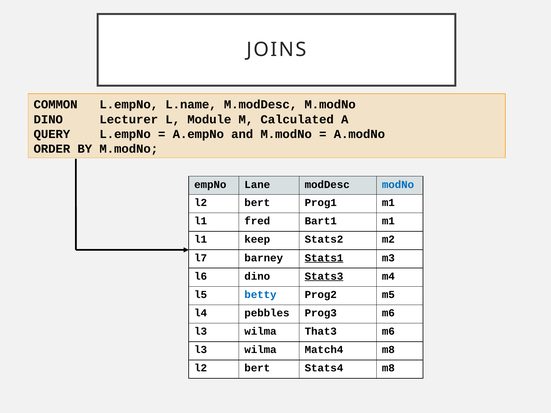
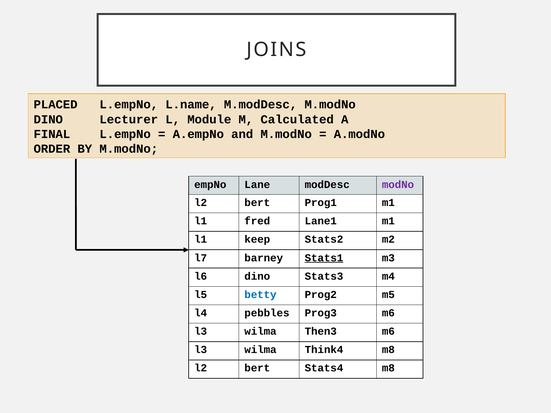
COMMON: COMMON -> PLACED (56, 105)
QUERY: QUERY -> FINAL (52, 134)
modNo colour: blue -> purple (398, 185)
Bart1: Bart1 -> Lane1 (321, 221)
Stats3 underline: present -> none (324, 276)
That3: That3 -> Then3 (321, 332)
Match4: Match4 -> Think4 (324, 350)
